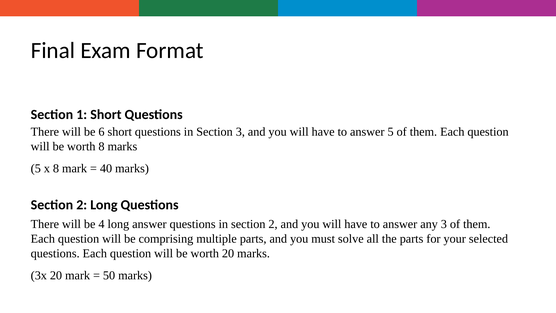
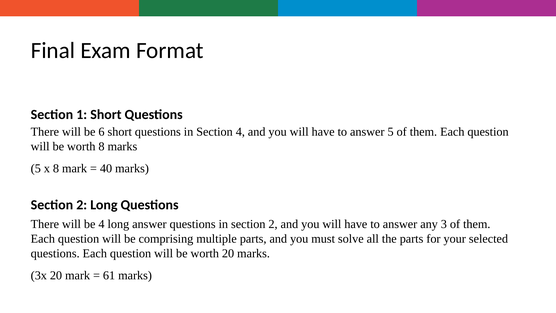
Section 3: 3 -> 4 (240, 132)
50: 50 -> 61 (109, 275)
